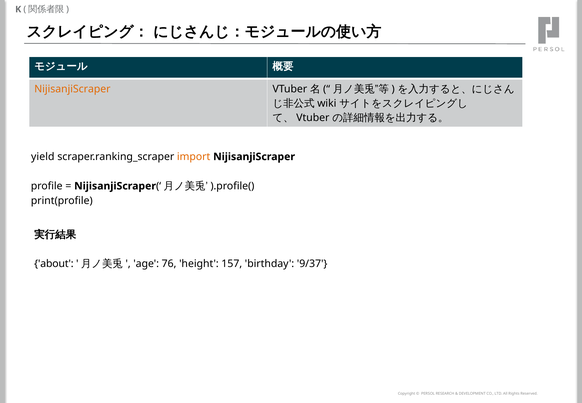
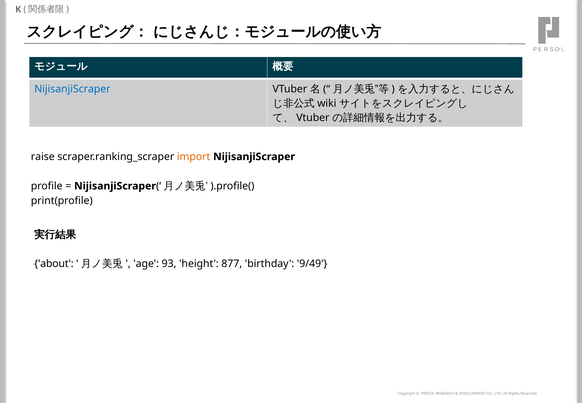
NijisanjiScraper colour: orange -> blue (72, 89)
yield: yield -> raise (43, 157)
76: 76 -> 93 (169, 264)
157: 157 -> 877 (232, 264)
9/37: 9/37 -> 9/49 (312, 264)
